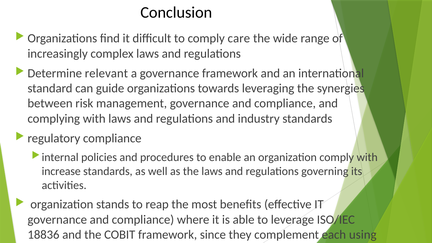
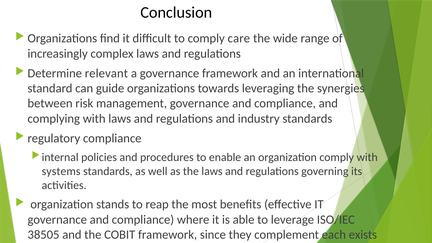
increase: increase -> systems (61, 171)
18836: 18836 -> 38505 (43, 235)
using: using -> exists (363, 235)
